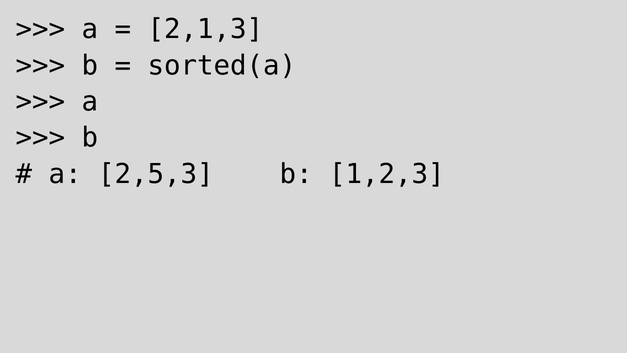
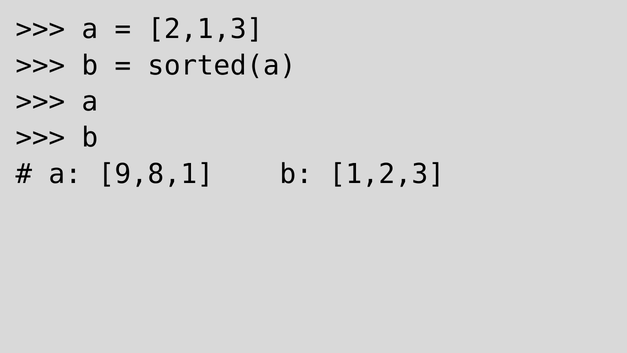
2,5,3: 2,5,3 -> 9,8,1 (156, 174)
